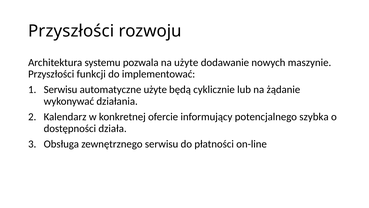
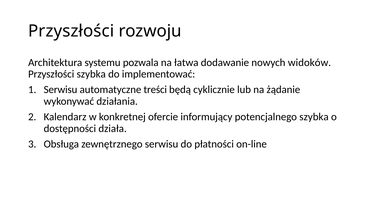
na użyte: użyte -> łatwa (186, 62)
maszynie: maszynie -> widoków (309, 62)
Przyszłości funkcji: funkcji -> szybka (91, 74)
automatyczne użyte: użyte -> treści (155, 89)
